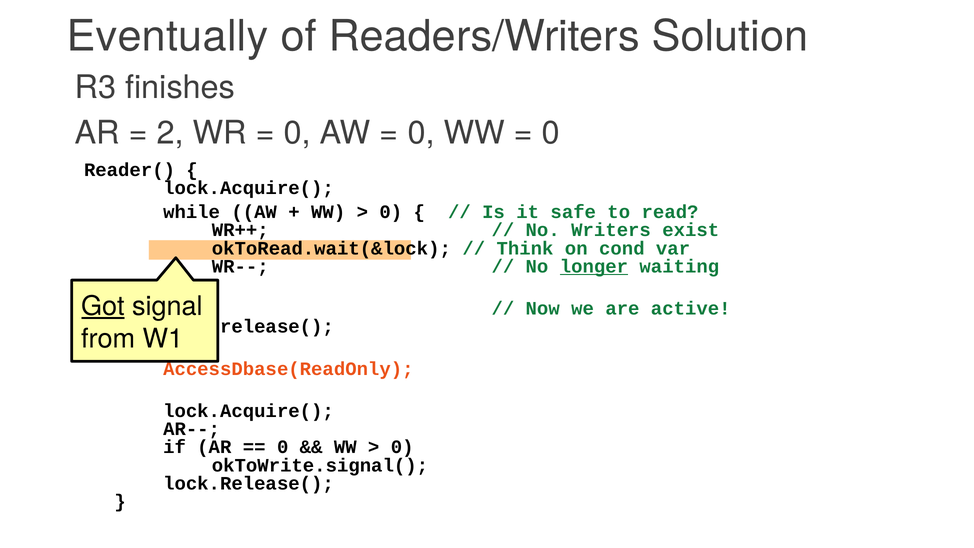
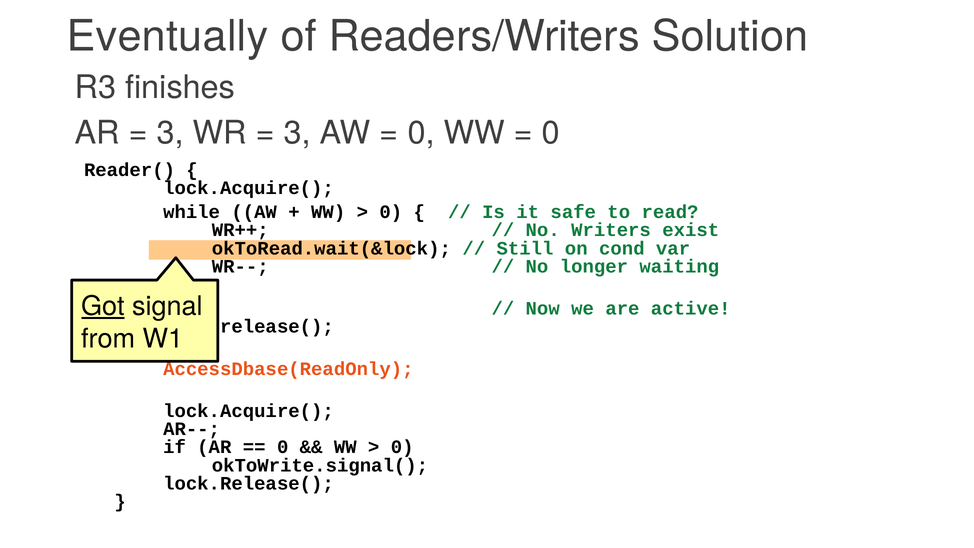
2: 2 -> 3 (170, 133)
0: 0 -> 3 (297, 133)
Think: Think -> Still (525, 248)
longer underline: present -> none (594, 266)
